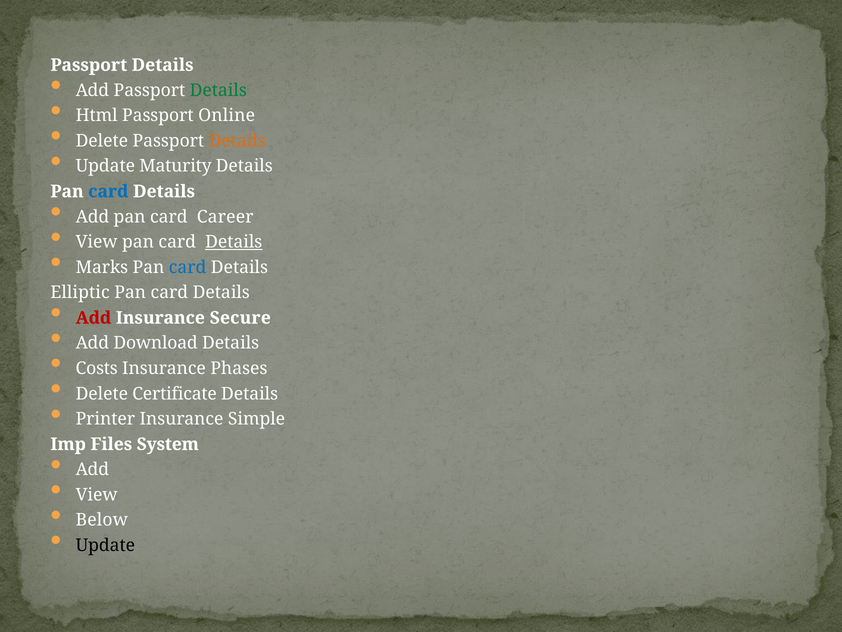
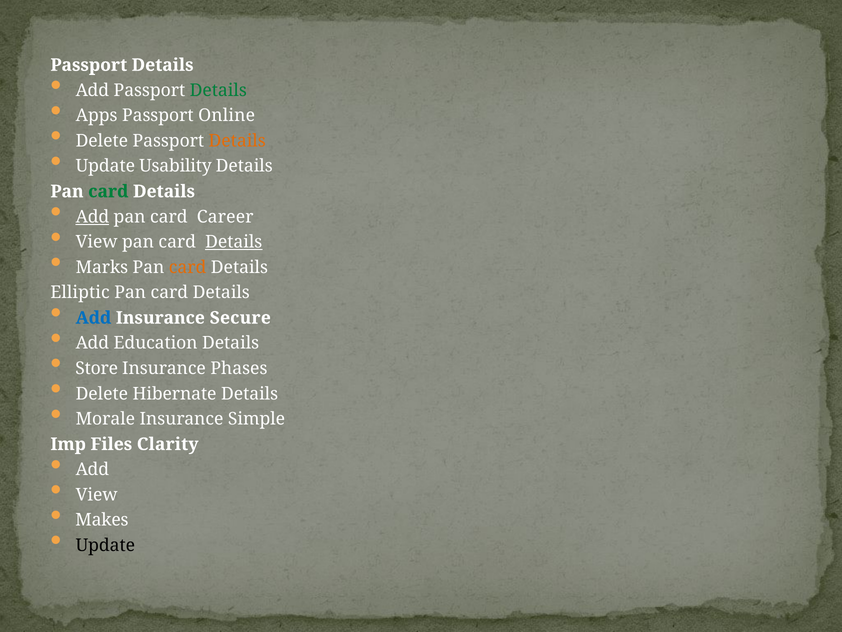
Html: Html -> Apps (97, 116)
Maturity: Maturity -> Usability (175, 166)
card colour: blue -> green (108, 191)
Add underline: none -> present (92, 217)
card colour: blue -> orange (188, 267)
Add colour: red -> blue (93, 318)
Download: Download -> Education (156, 343)
Costs: Costs -> Store (97, 368)
Certificate: Certificate -> Hibernate (175, 393)
Printer: Printer -> Morale (105, 419)
System: System -> Clarity (168, 444)
Below: Below -> Makes (102, 520)
